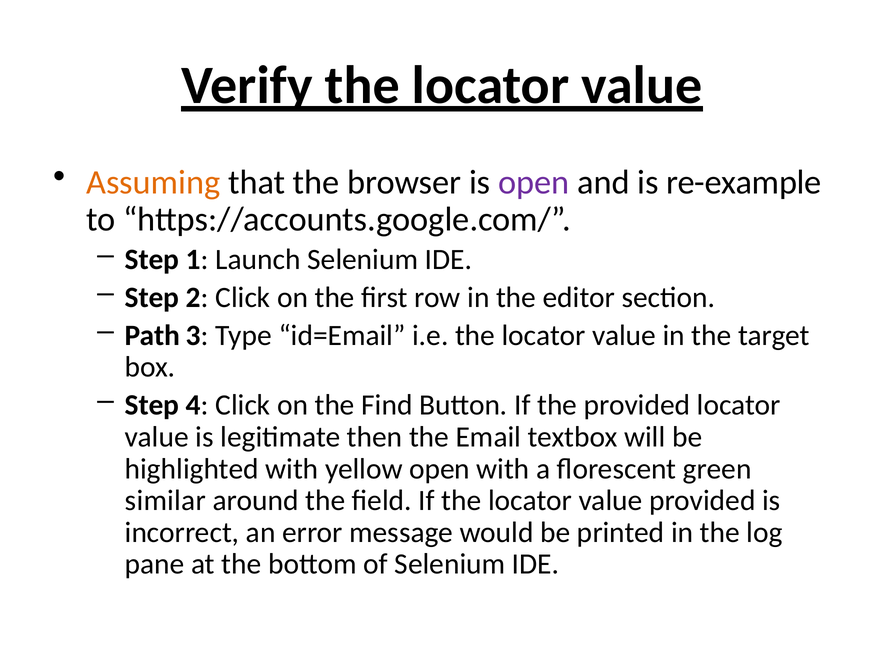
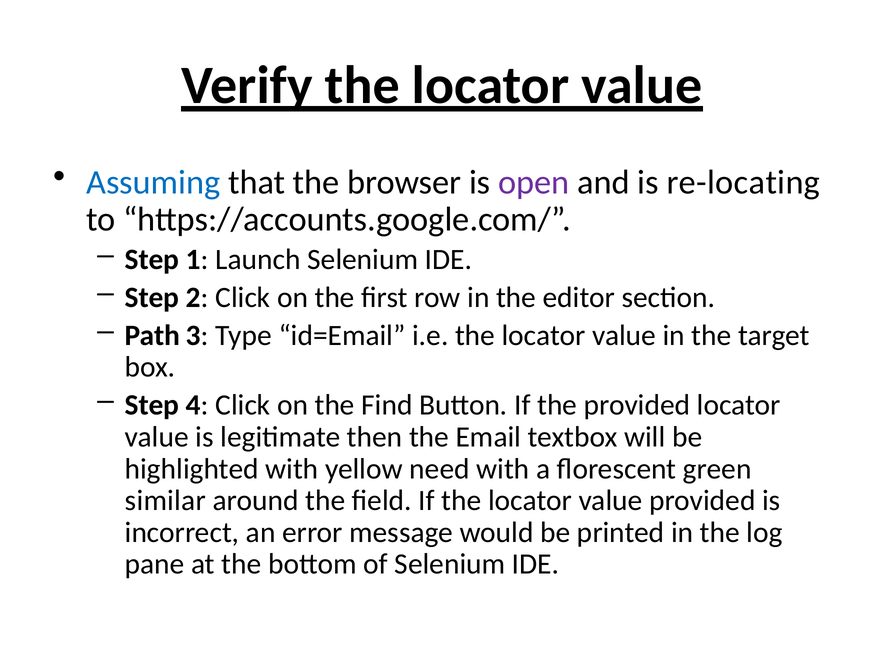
Assuming colour: orange -> blue (153, 182)
re-example: re-example -> re-locating (743, 182)
yellow open: open -> need (440, 469)
